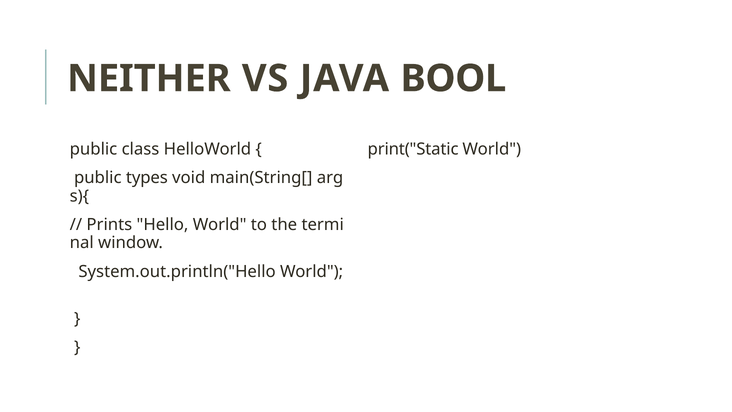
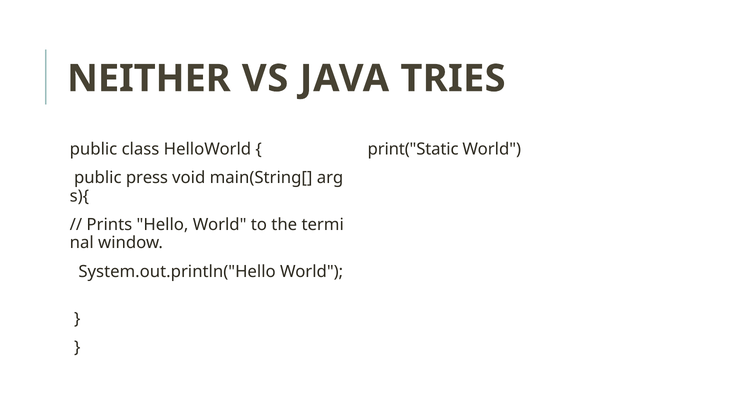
BOOL: BOOL -> TRIES (453, 79)
types: types -> press (147, 178)
